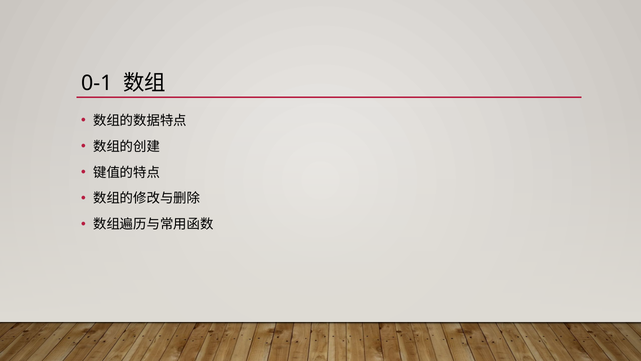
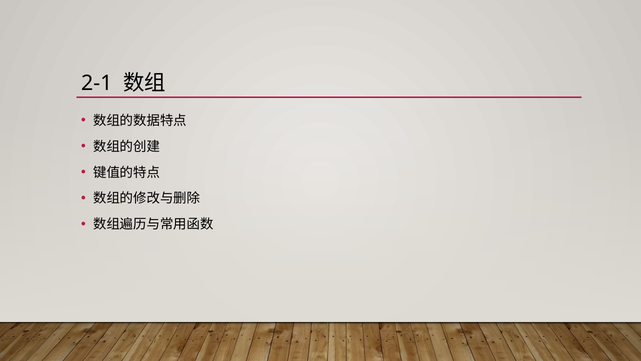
0-1: 0-1 -> 2-1 (97, 83)
